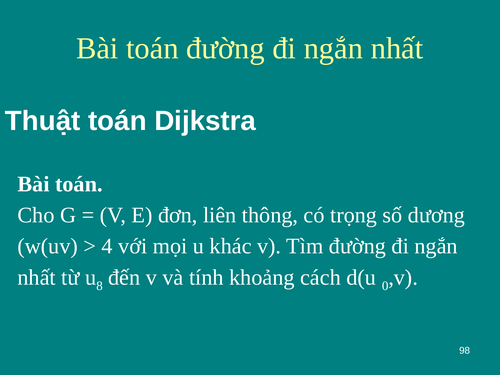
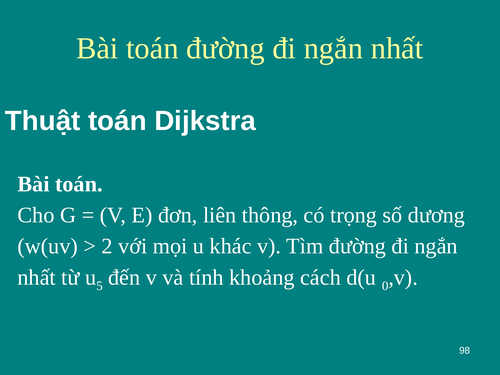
4: 4 -> 2 (107, 246)
8: 8 -> 5 (99, 286)
